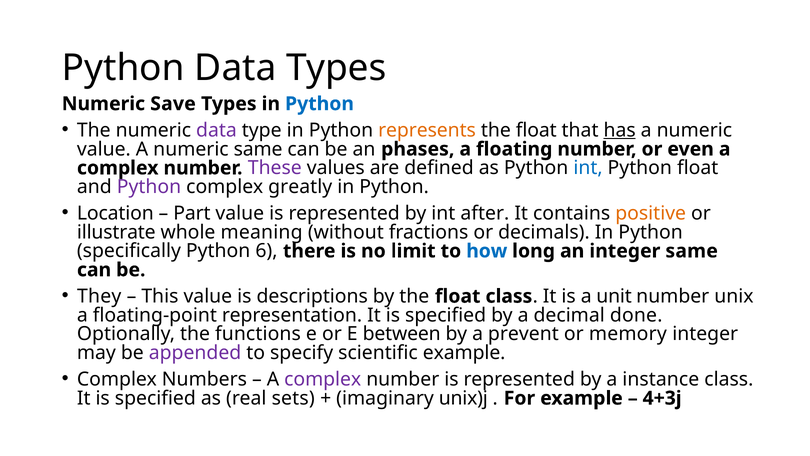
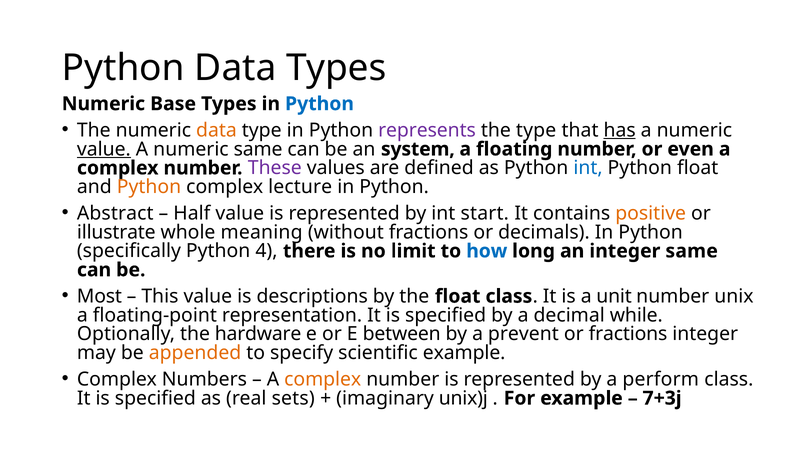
Save: Save -> Base (173, 104)
data colour: purple -> orange (216, 130)
represents colour: orange -> purple (427, 130)
float: float -> type (536, 130)
value underline: none -> present (104, 149)
phases: phases -> system (418, 149)
Python colour: purple -> orange (149, 187)
greatly: greatly -> lecture (300, 187)
Location: Location -> Abstract (115, 213)
Part: Part -> Half (192, 213)
after: after -> start (485, 213)
6: 6 -> 4 (266, 251)
They: They -> Most (99, 296)
done: done -> while (636, 315)
functions: functions -> hardware (258, 334)
or memory: memory -> fractions (628, 334)
appended colour: purple -> orange (195, 353)
complex colour: purple -> orange (323, 379)
instance: instance -> perform (661, 379)
4+3j: 4+3j -> 7+3j (662, 398)
